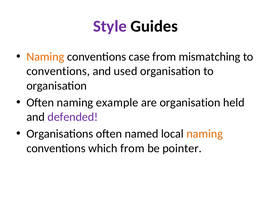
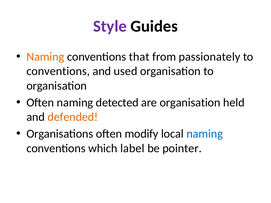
case: case -> that (139, 57)
mismatching: mismatching -> passionately (210, 57)
example: example -> detected (117, 103)
defended colour: purple -> orange (73, 117)
named: named -> modify (142, 134)
naming colour: orange -> blue (205, 134)
which from: from -> label (132, 148)
